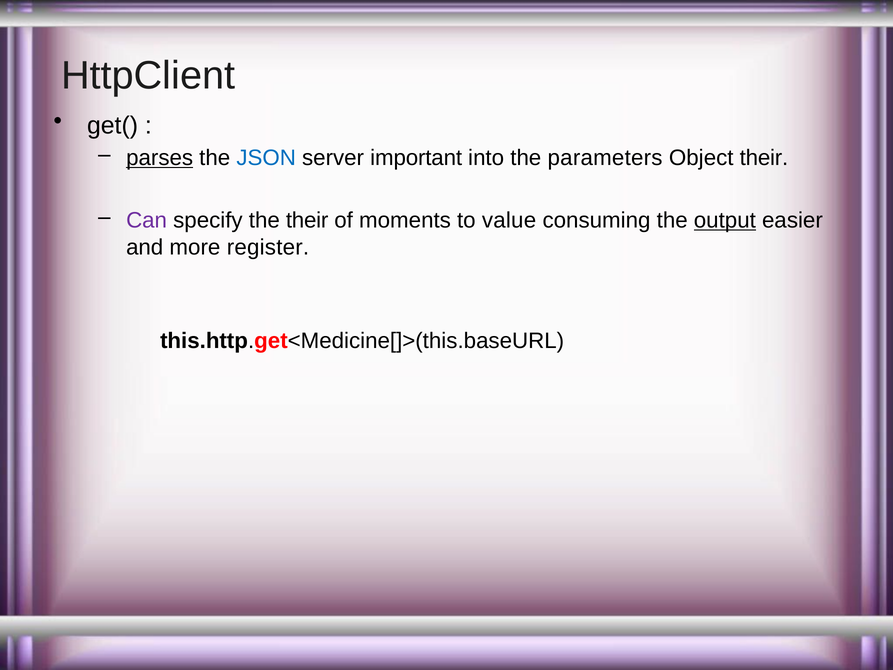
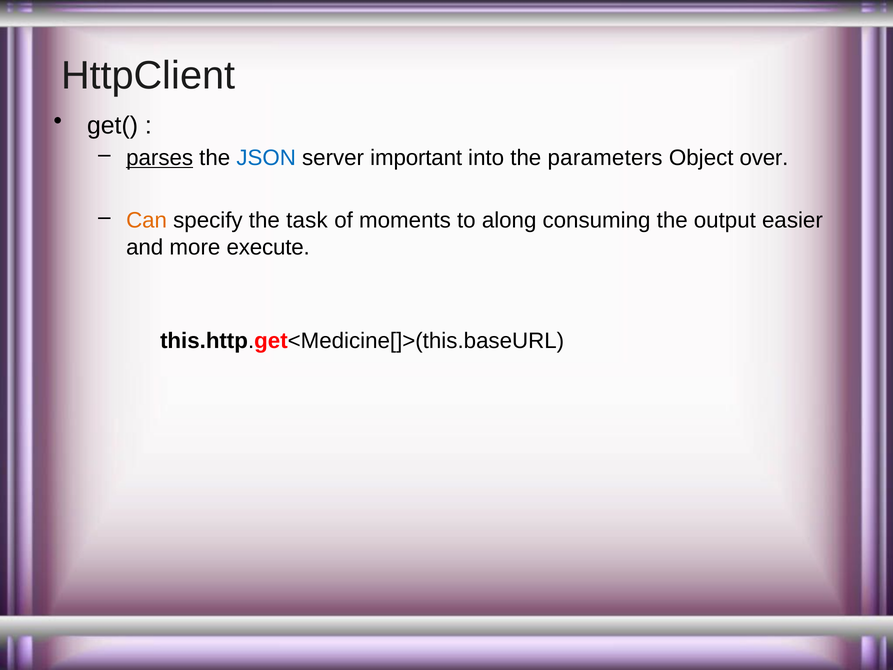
Object their: their -> over (764, 158)
Can colour: purple -> orange (147, 220)
the their: their -> task (307, 220)
value: value -> along (509, 220)
output underline: present -> none (725, 220)
register: register -> execute (268, 247)
